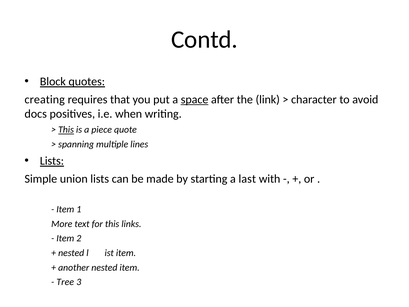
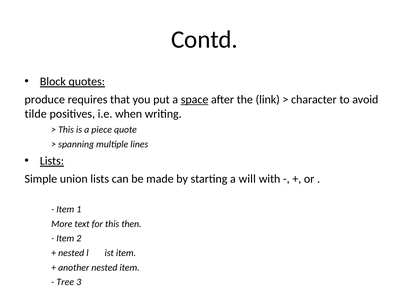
creating: creating -> produce (45, 100)
docs: docs -> tilde (36, 114)
This underline: present -> none (66, 130)
last: last -> will (247, 179)
links: links -> then (131, 224)
